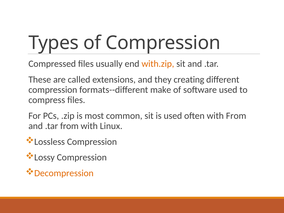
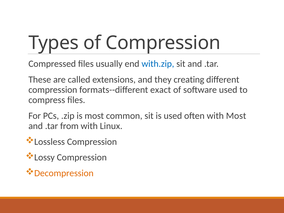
with.zip colour: orange -> blue (158, 64)
make: make -> exact (161, 90)
with From: From -> Most (236, 116)
